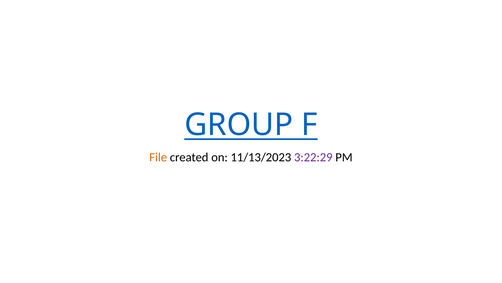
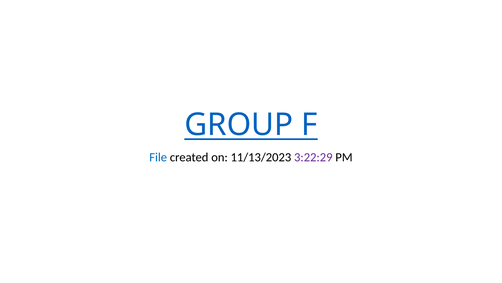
File colour: orange -> blue (158, 157)
